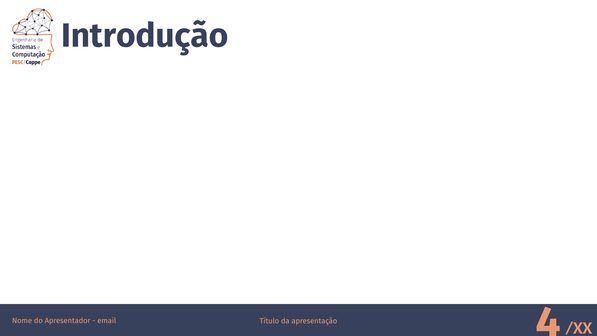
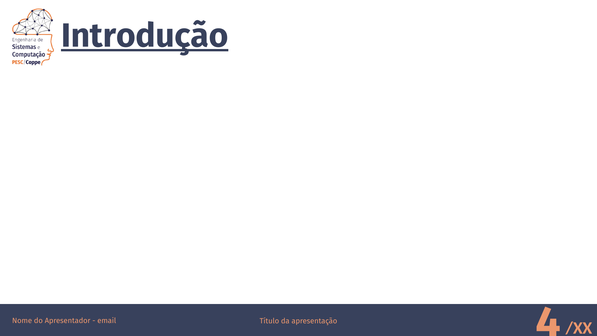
Introdução underline: none -> present (145, 36)
